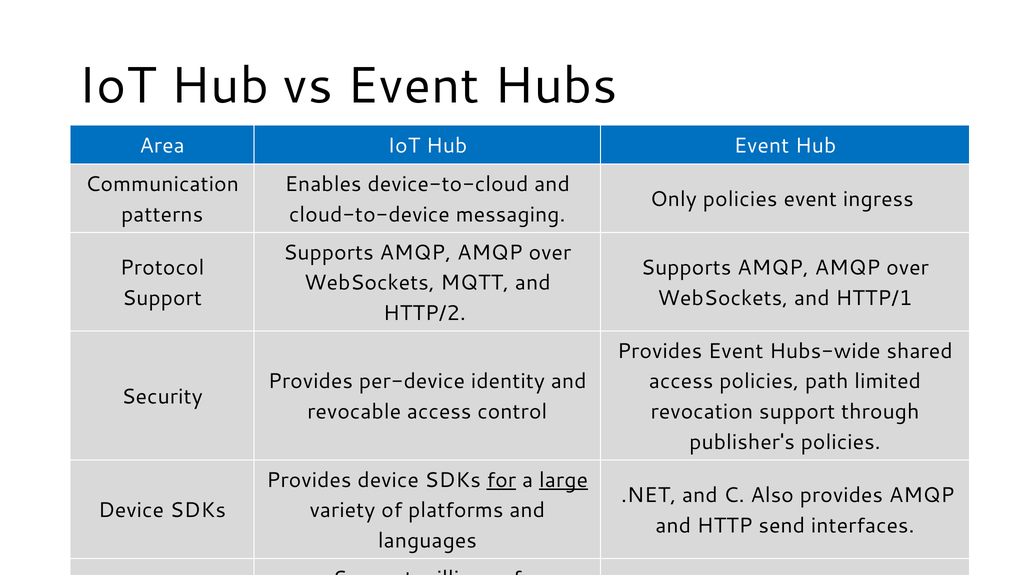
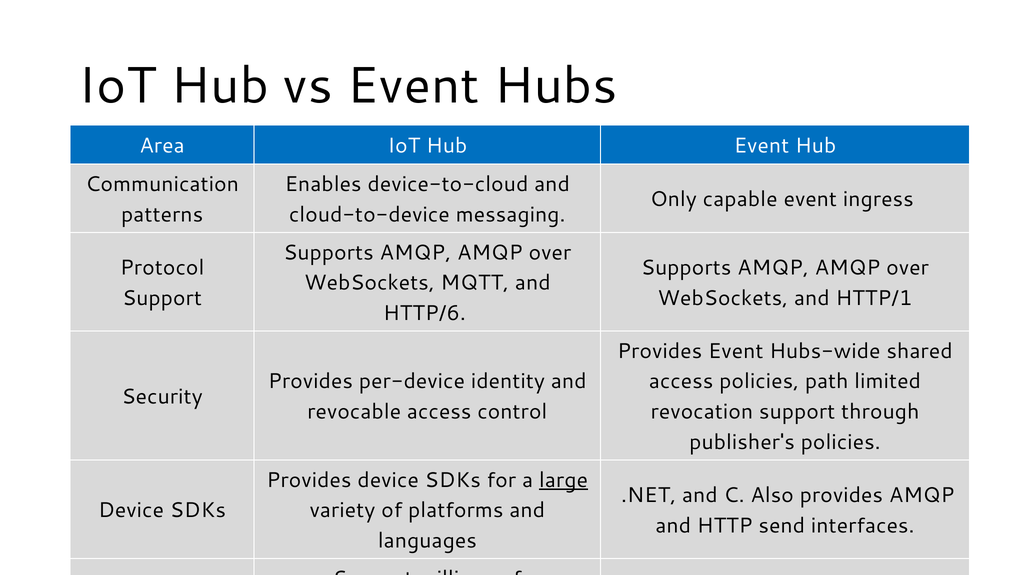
Only policies: policies -> capable (740, 199)
HTTP/2: HTTP/2 -> HTTP/6 (424, 313)
for underline: present -> none (501, 480)
